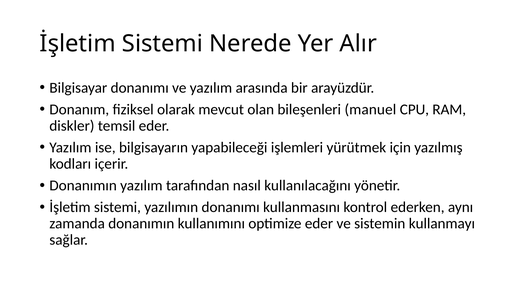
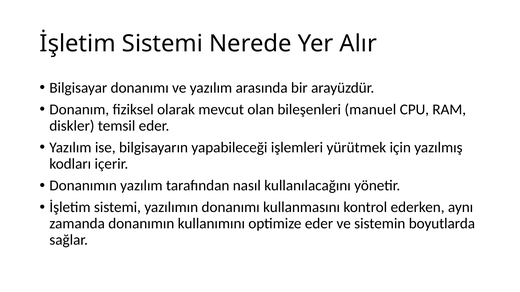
kullanmayı: kullanmayı -> boyutlarda (442, 224)
